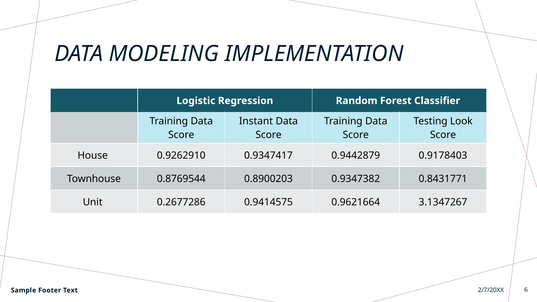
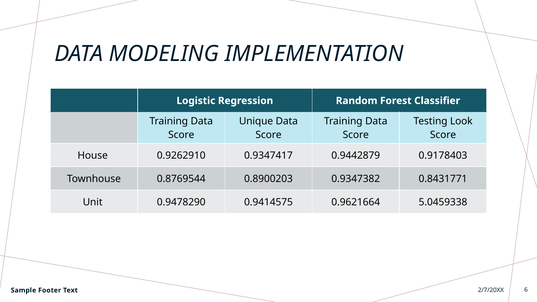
Instant: Instant -> Unique (256, 121)
0.2677286: 0.2677286 -> 0.9478290 (181, 202)
3.1347267: 3.1347267 -> 5.0459338 (443, 202)
